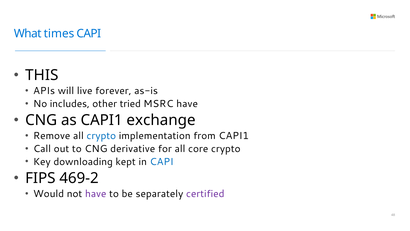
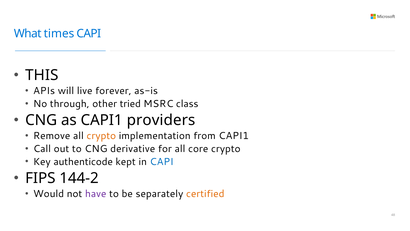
includes: includes -> through (70, 104)
MSRC have: have -> class (187, 104)
exchange: exchange -> providers (161, 120)
crypto colour: blue -> orange (101, 136)
downloading: downloading -> authenticode (83, 161)
469-2: 469-2 -> 144-2 (79, 178)
certified colour: purple -> orange (205, 194)
